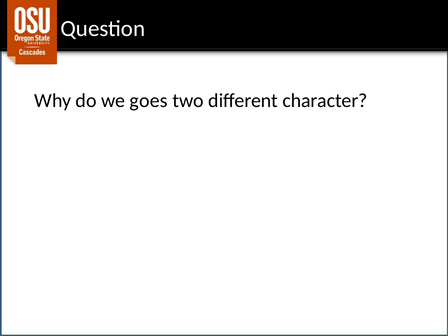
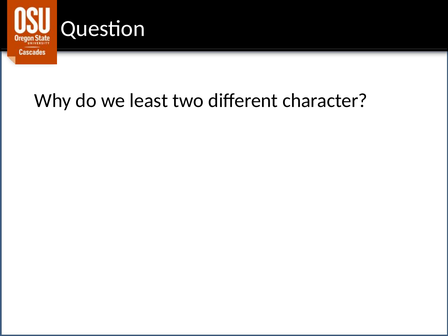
goes: goes -> least (149, 100)
